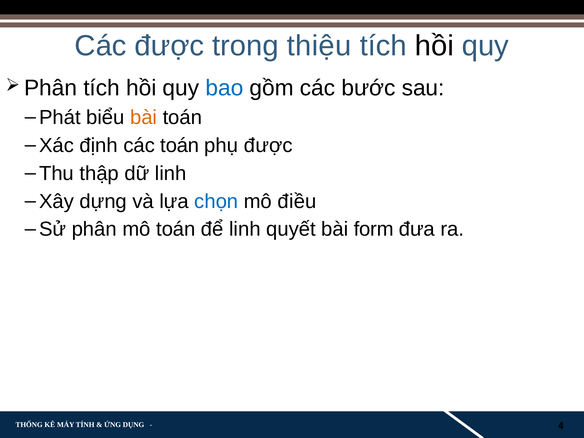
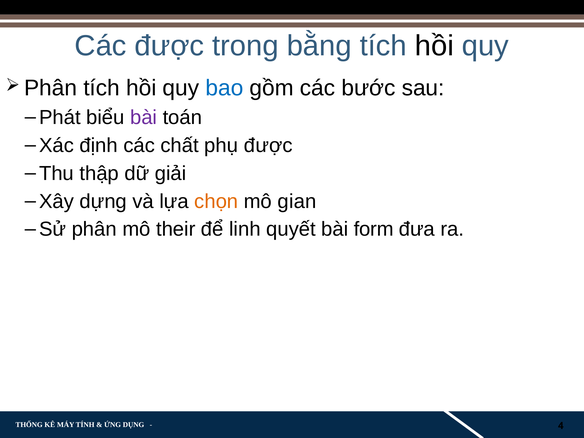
thiệu: thiệu -> bằng (319, 46)
bài colour: orange -> purple (144, 117)
các toán: toán -> chất (180, 145)
dữ linh: linh -> giải (171, 173)
chọn colour: blue -> orange (216, 201)
điều: điều -> gian (297, 201)
mô toán: toán -> their (176, 229)
